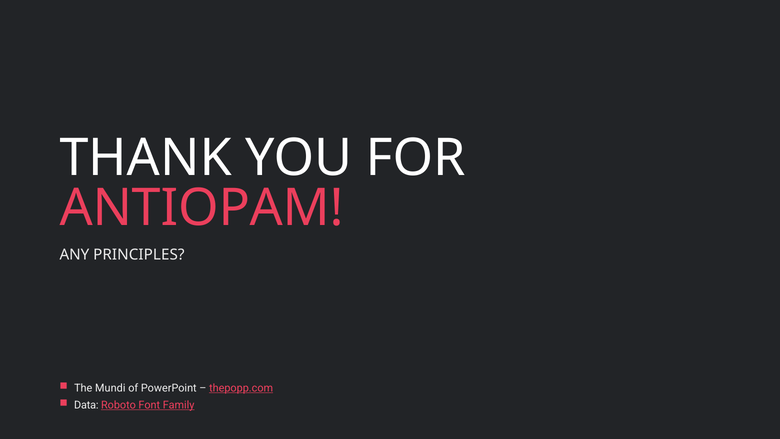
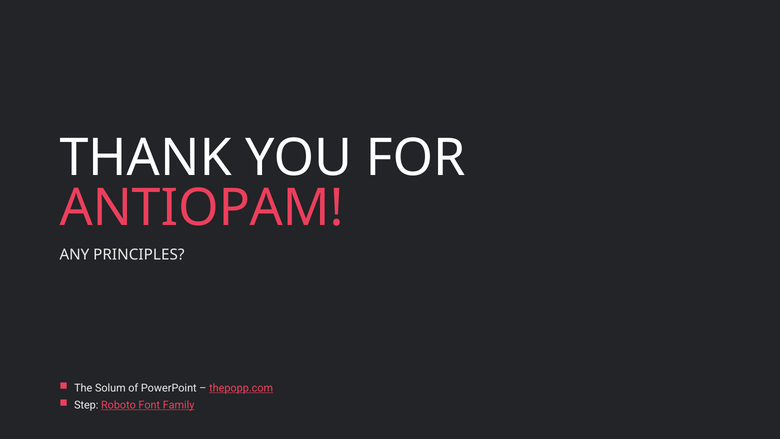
Mundi: Mundi -> Solum (110, 388)
Data: Data -> Step (86, 405)
